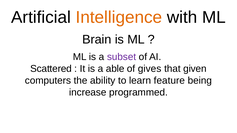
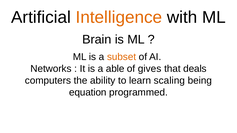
subset colour: purple -> orange (122, 57)
Scattered: Scattered -> Networks (51, 69)
given: given -> deals (195, 69)
feature: feature -> scaling (169, 81)
increase: increase -> equation (88, 93)
